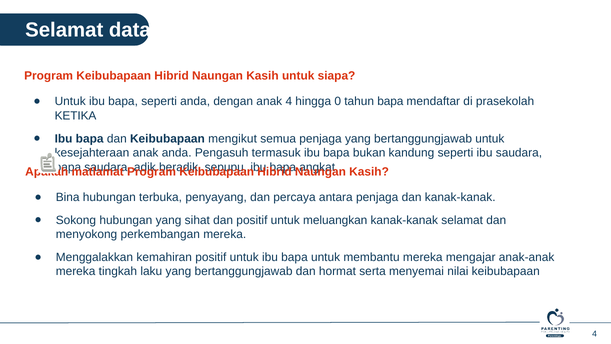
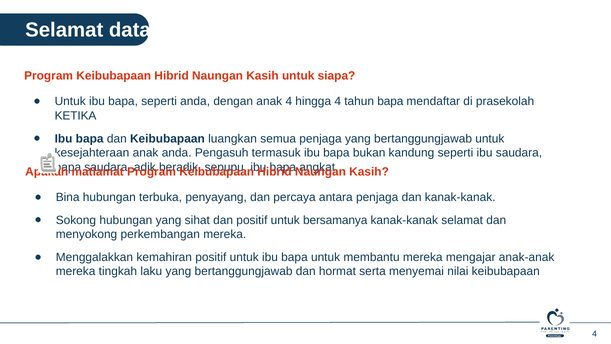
hingga 0: 0 -> 4 (338, 101)
mengikut: mengikut -> luangkan (233, 138)
meluangkan: meluangkan -> bersamanya (335, 220)
